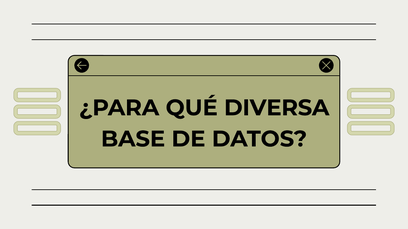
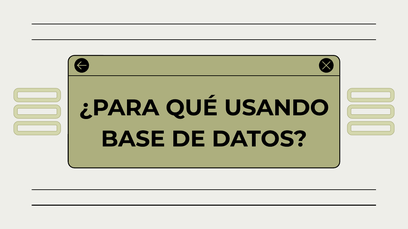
DIVERSA: DIVERSA -> USANDO (277, 108)
